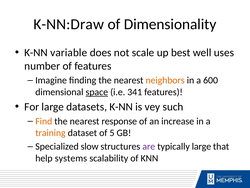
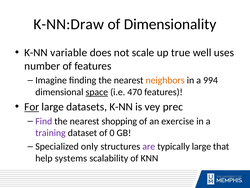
best: best -> true (181, 52)
600: 600 -> 994 (211, 80)
341: 341 -> 470 (135, 92)
For underline: none -> present (32, 107)
such: such -> prec (173, 107)
Find colour: orange -> purple (44, 121)
response: response -> shopping (119, 121)
increase: increase -> exercise (178, 121)
training colour: orange -> purple (50, 133)
5: 5 -> 0 (112, 133)
slow: slow -> only (90, 146)
